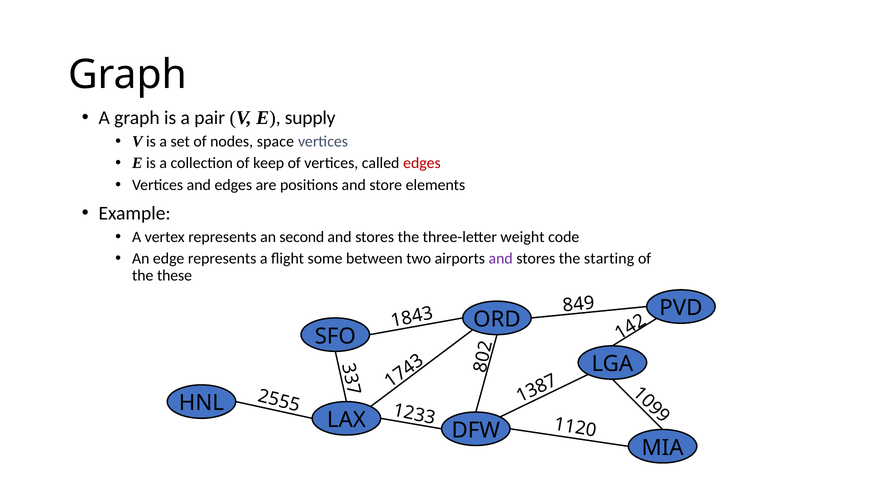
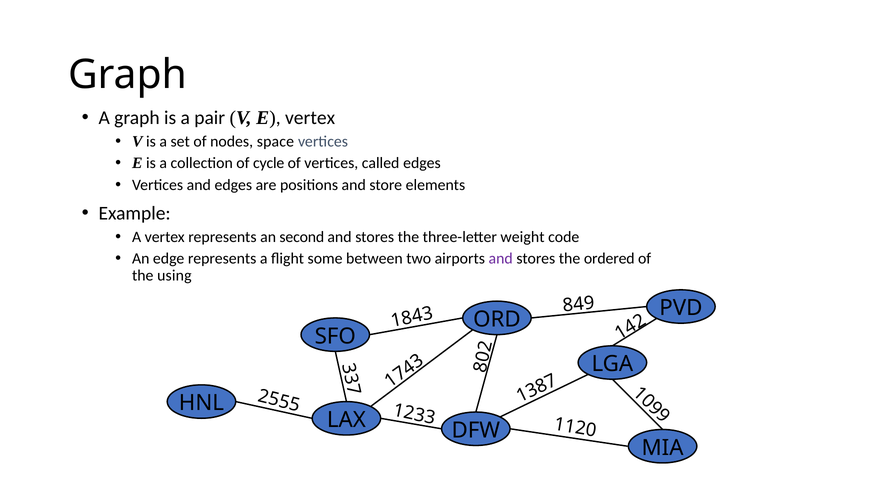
E supply: supply -> vertex (310, 118)
keep: keep -> cycle (269, 163)
edges colour: red -> black (422, 163)
starting: starting -> ordered (609, 259)
these: these -> using (174, 276)
